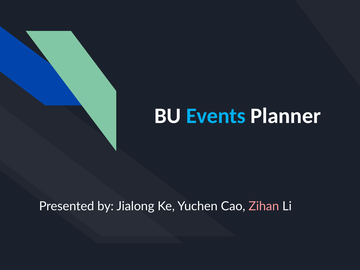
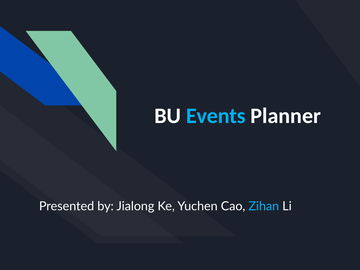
Zihan colour: pink -> light blue (264, 206)
